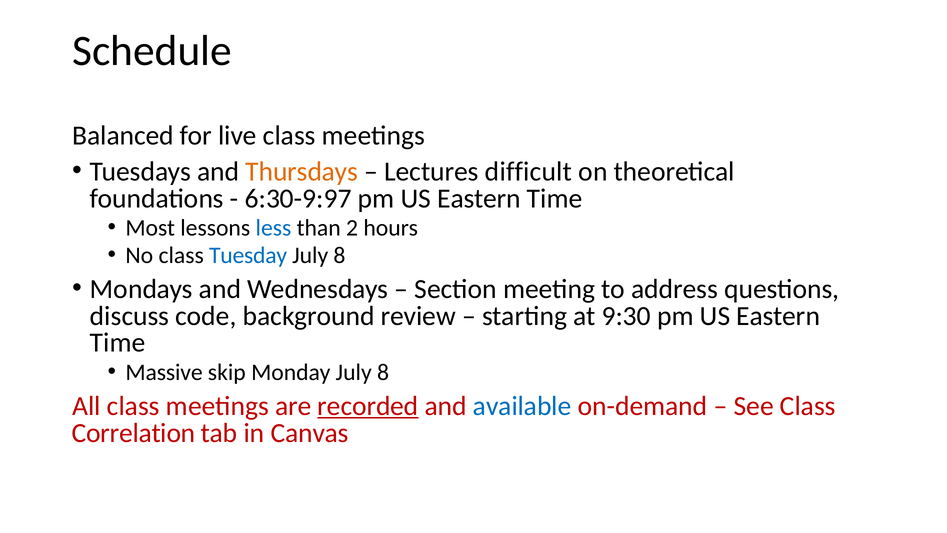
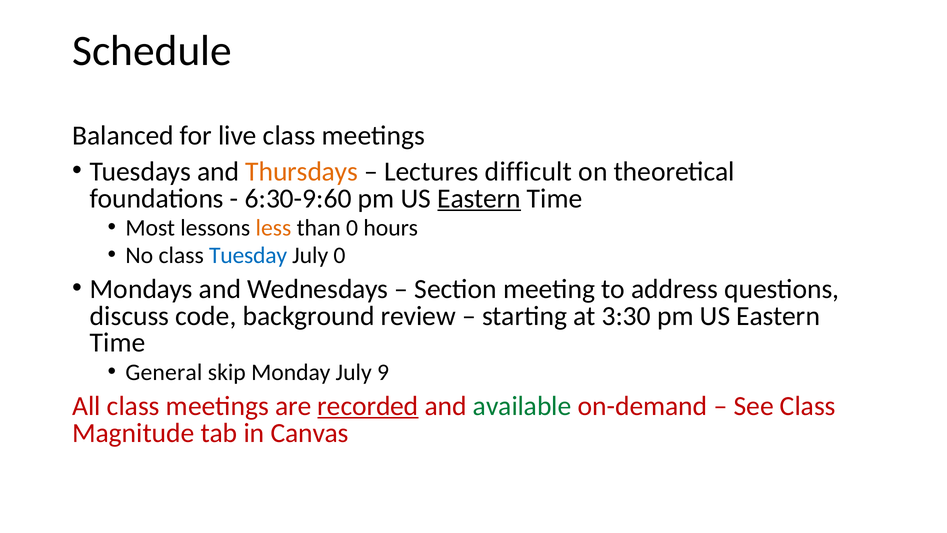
6:30-9:97: 6:30-9:97 -> 6:30-9:60 (298, 198)
Eastern underline: none -> present (479, 198)
less colour: blue -> orange (273, 228)
than 2: 2 -> 0 (352, 228)
8: 8 -> 0 (339, 255)
9:30: 9:30 -> 3:30 (626, 316)
Massive: Massive -> General (164, 372)
Monday July 8: 8 -> 9 (383, 372)
available colour: blue -> green (522, 406)
Correlation: Correlation -> Magnitude (133, 433)
